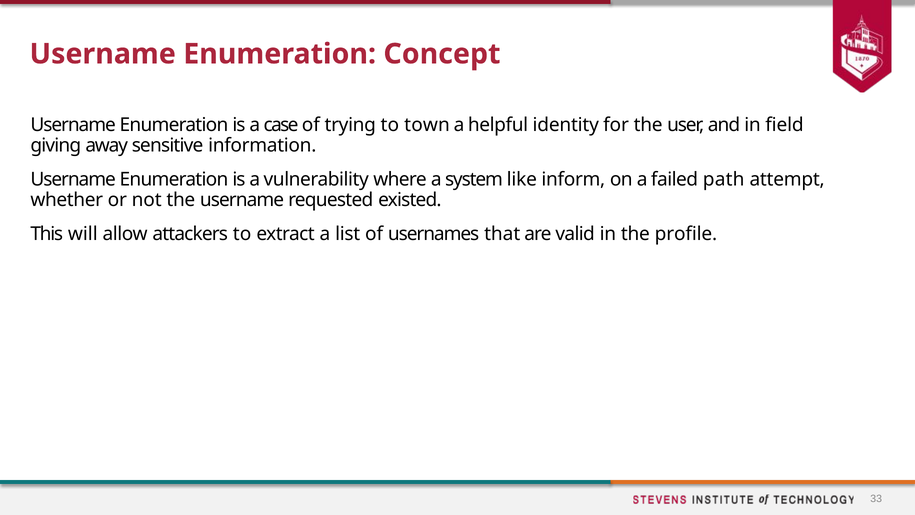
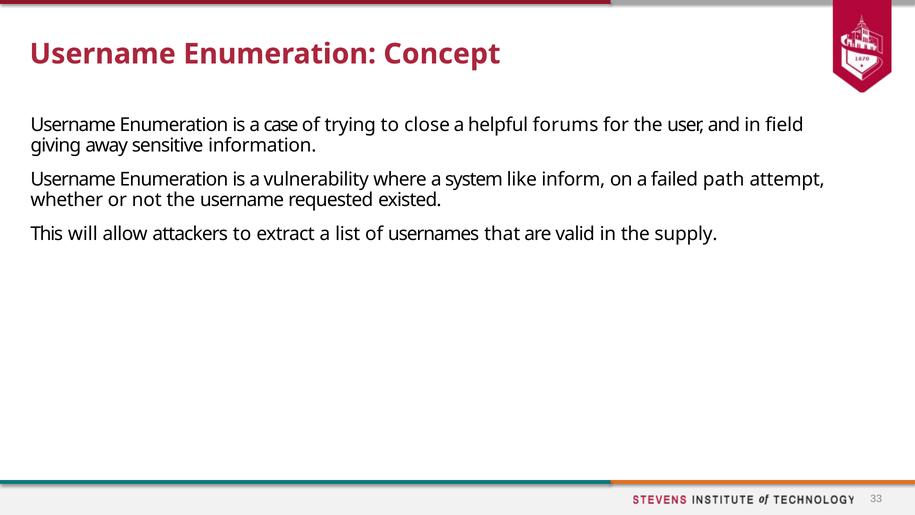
town: town -> close (427, 125)
identity: identity -> forums (566, 125)
profile: profile -> supply (686, 234)
